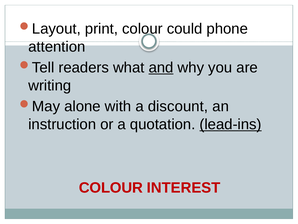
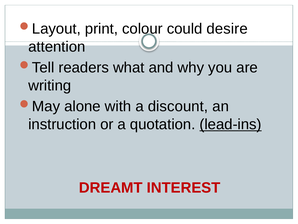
phone: phone -> desire (227, 29)
and underline: present -> none (161, 67)
COLOUR: COLOUR -> DREAMT (111, 187)
